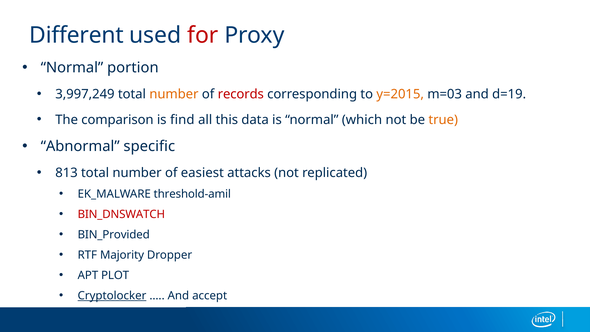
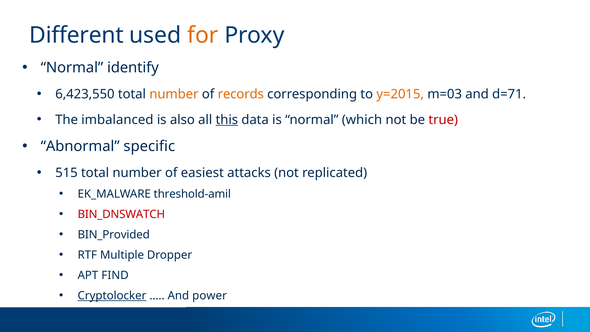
for colour: red -> orange (203, 35)
portion: portion -> identify (133, 68)
3,997,249: 3,997,249 -> 6,423,550 (85, 94)
records colour: red -> orange (241, 94)
d=19: d=19 -> d=71 (509, 94)
comparison: comparison -> imbalanced (117, 120)
find: find -> also (182, 120)
this underline: none -> present (227, 120)
true colour: orange -> red (443, 120)
813: 813 -> 515 (67, 173)
Majority: Majority -> Multiple (122, 255)
PLOT: PLOT -> FIND (115, 275)
accept: accept -> power (210, 296)
